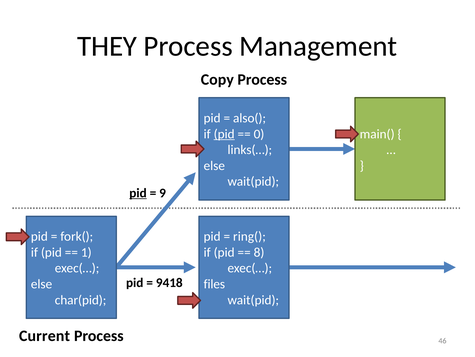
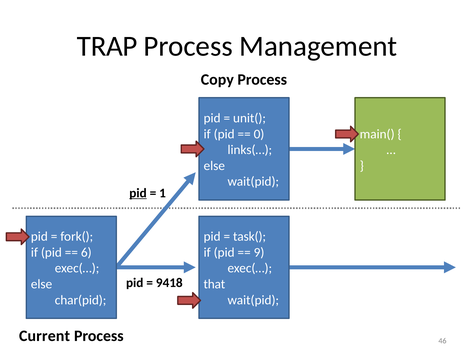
THEY: THEY -> TRAP (107, 46)
also(: also( -> unit( (250, 118)
pid underline: present -> none (224, 134)
9: 9 -> 1 (163, 193)
ring(: ring( -> task( (250, 236)
1: 1 -> 6 (86, 252)
8: 8 -> 9 (259, 252)
files: files -> that (214, 284)
